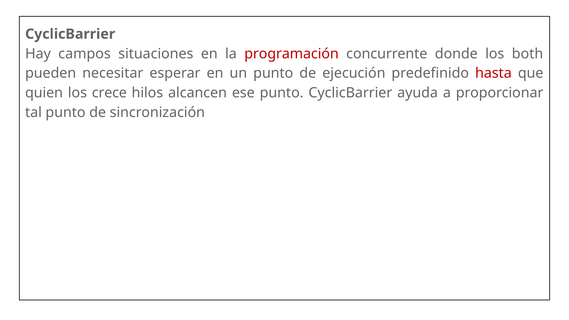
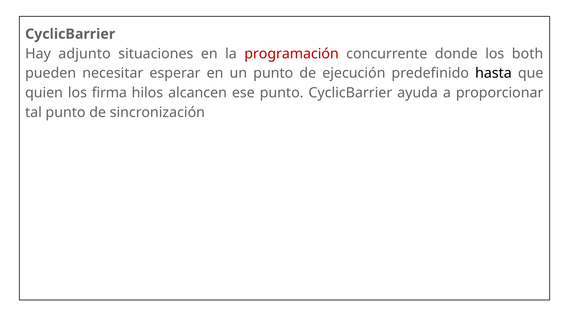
campos: campos -> adjunto (85, 54)
hasta colour: red -> black (493, 73)
crece: crece -> firma (109, 93)
